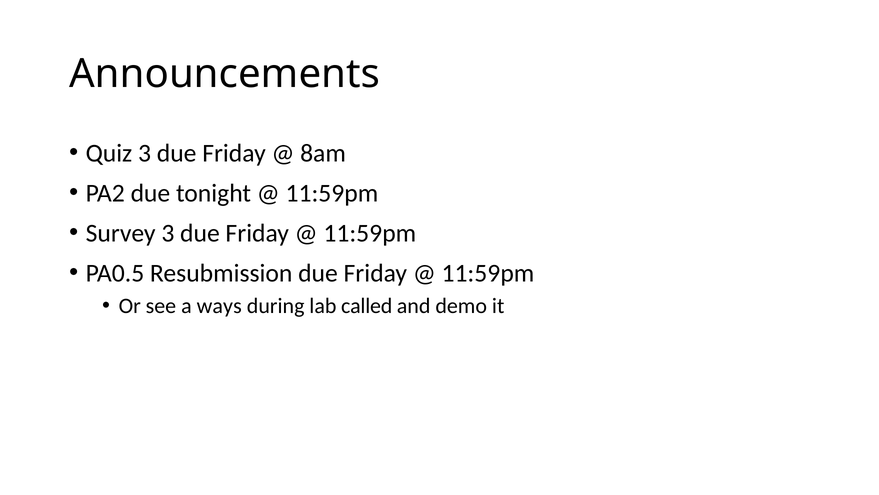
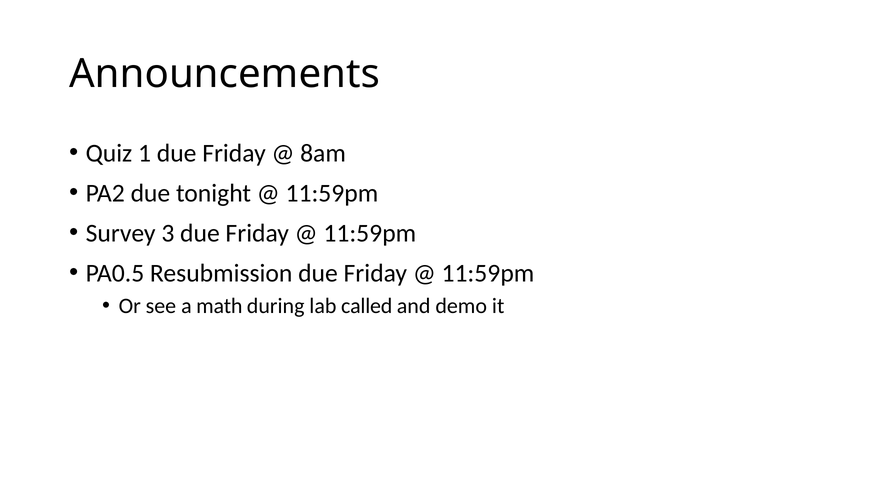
Quiz 3: 3 -> 1 (145, 153)
ways: ways -> math (219, 306)
